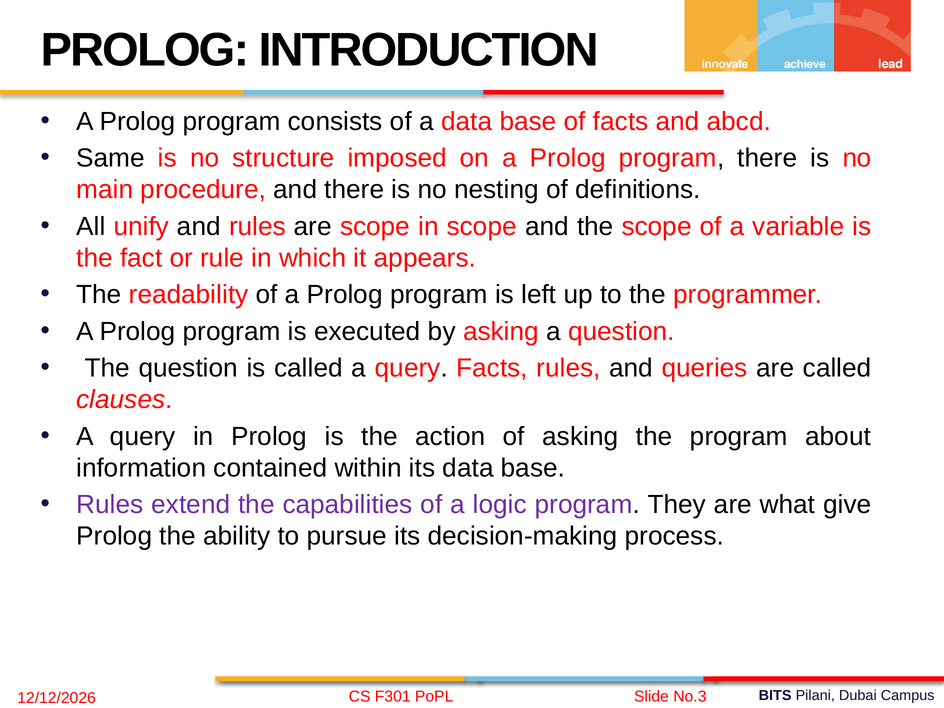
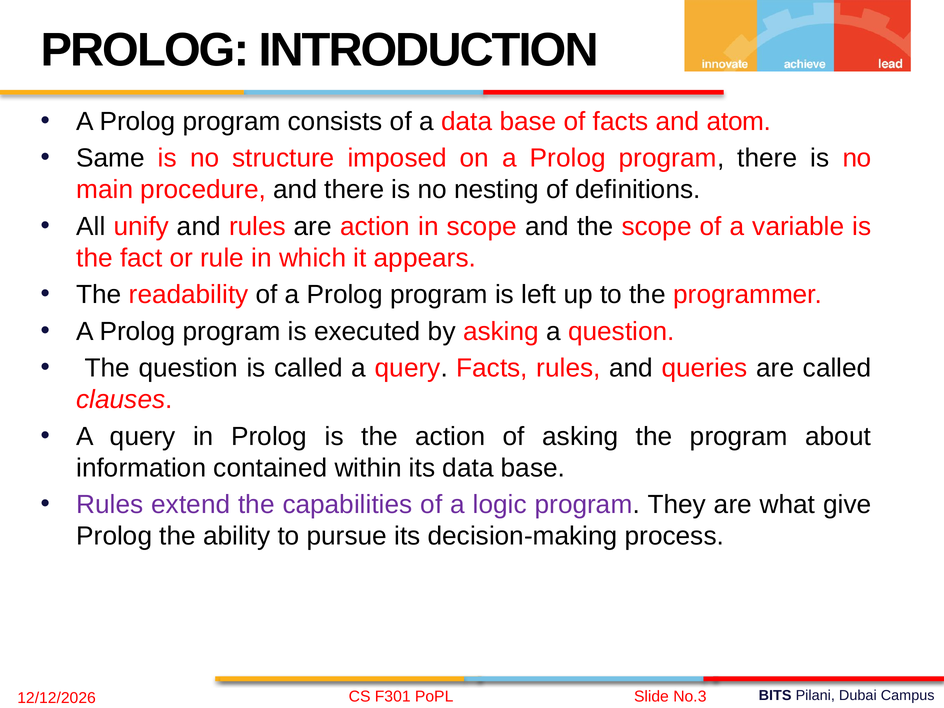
abcd: abcd -> atom (739, 121)
are scope: scope -> action (375, 226)
